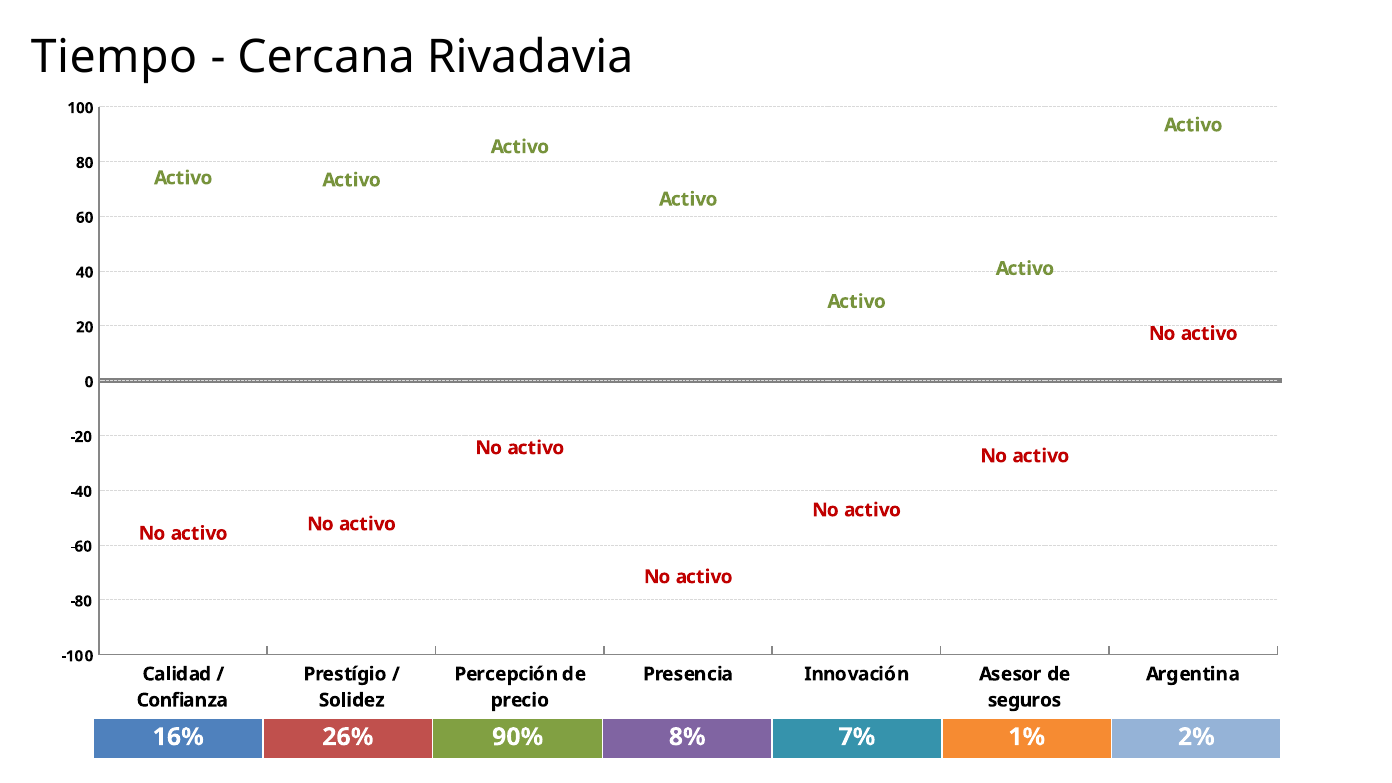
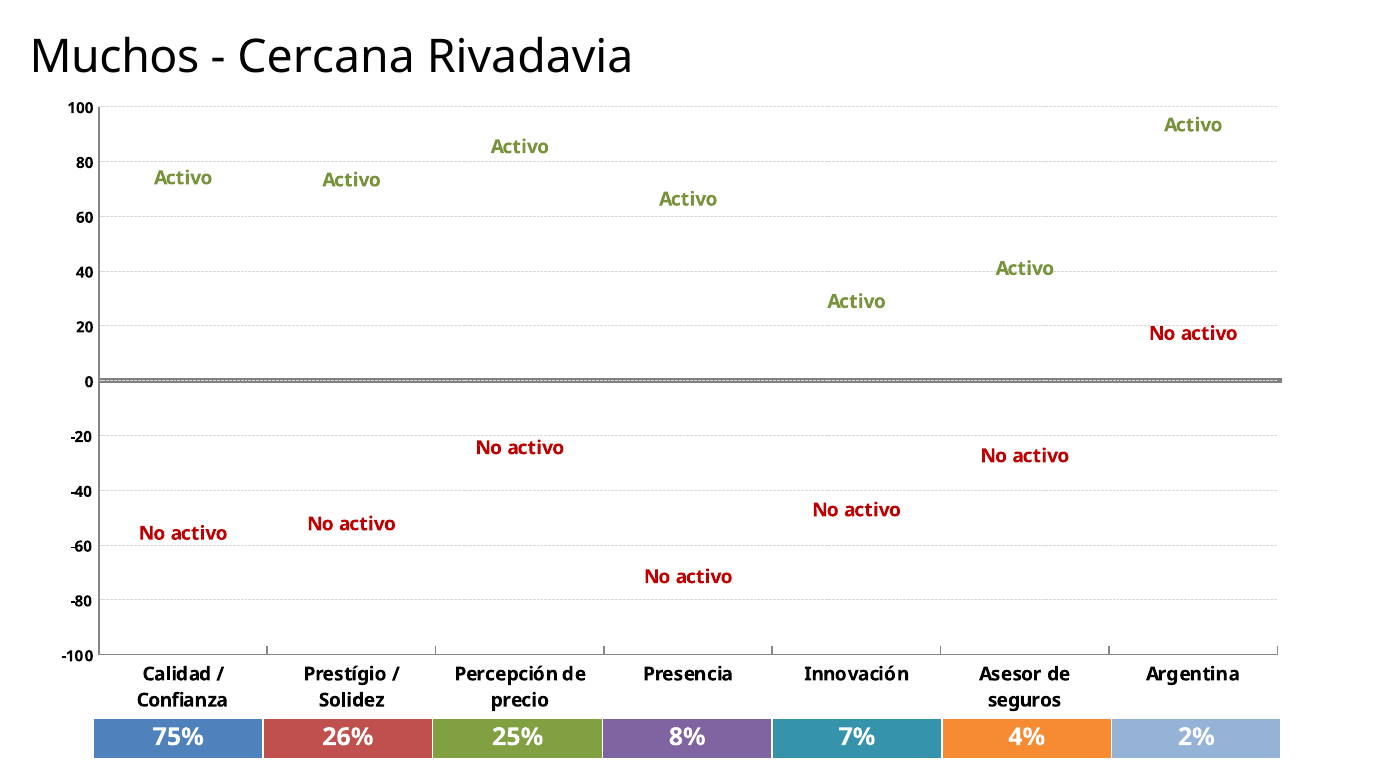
Tiempo: Tiempo -> Muchos (114, 57)
16%: 16% -> 75% (178, 737)
90%: 90% -> 25% (518, 737)
1%: 1% -> 4% (1027, 737)
